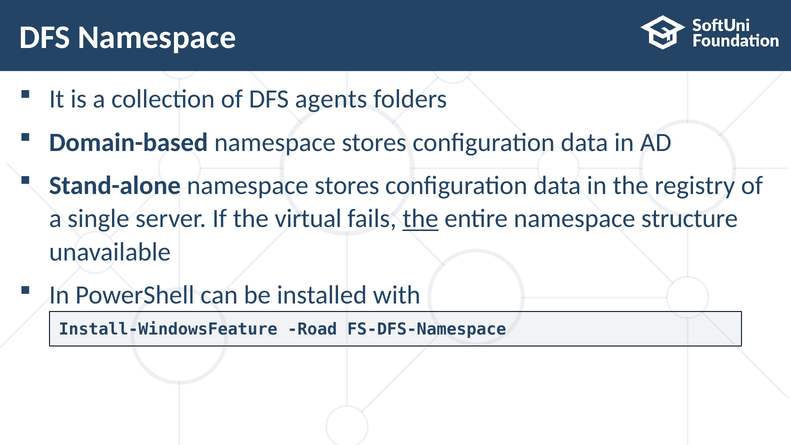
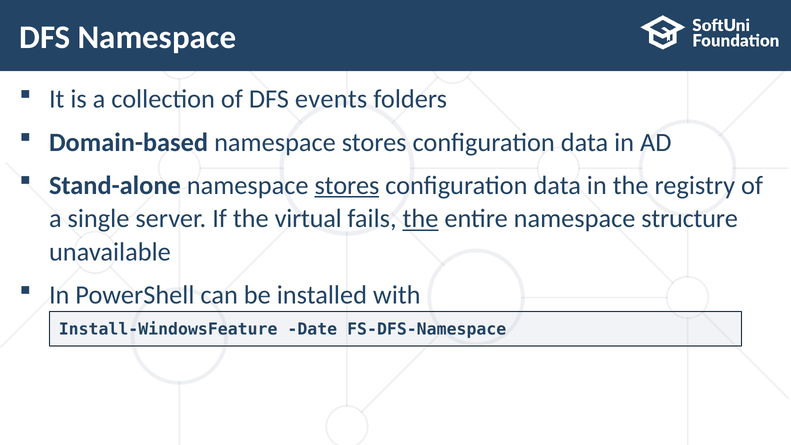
agents: agents -> events (331, 99)
stores underline: none -> present (347, 185)
Road: Road -> Date (312, 329)
